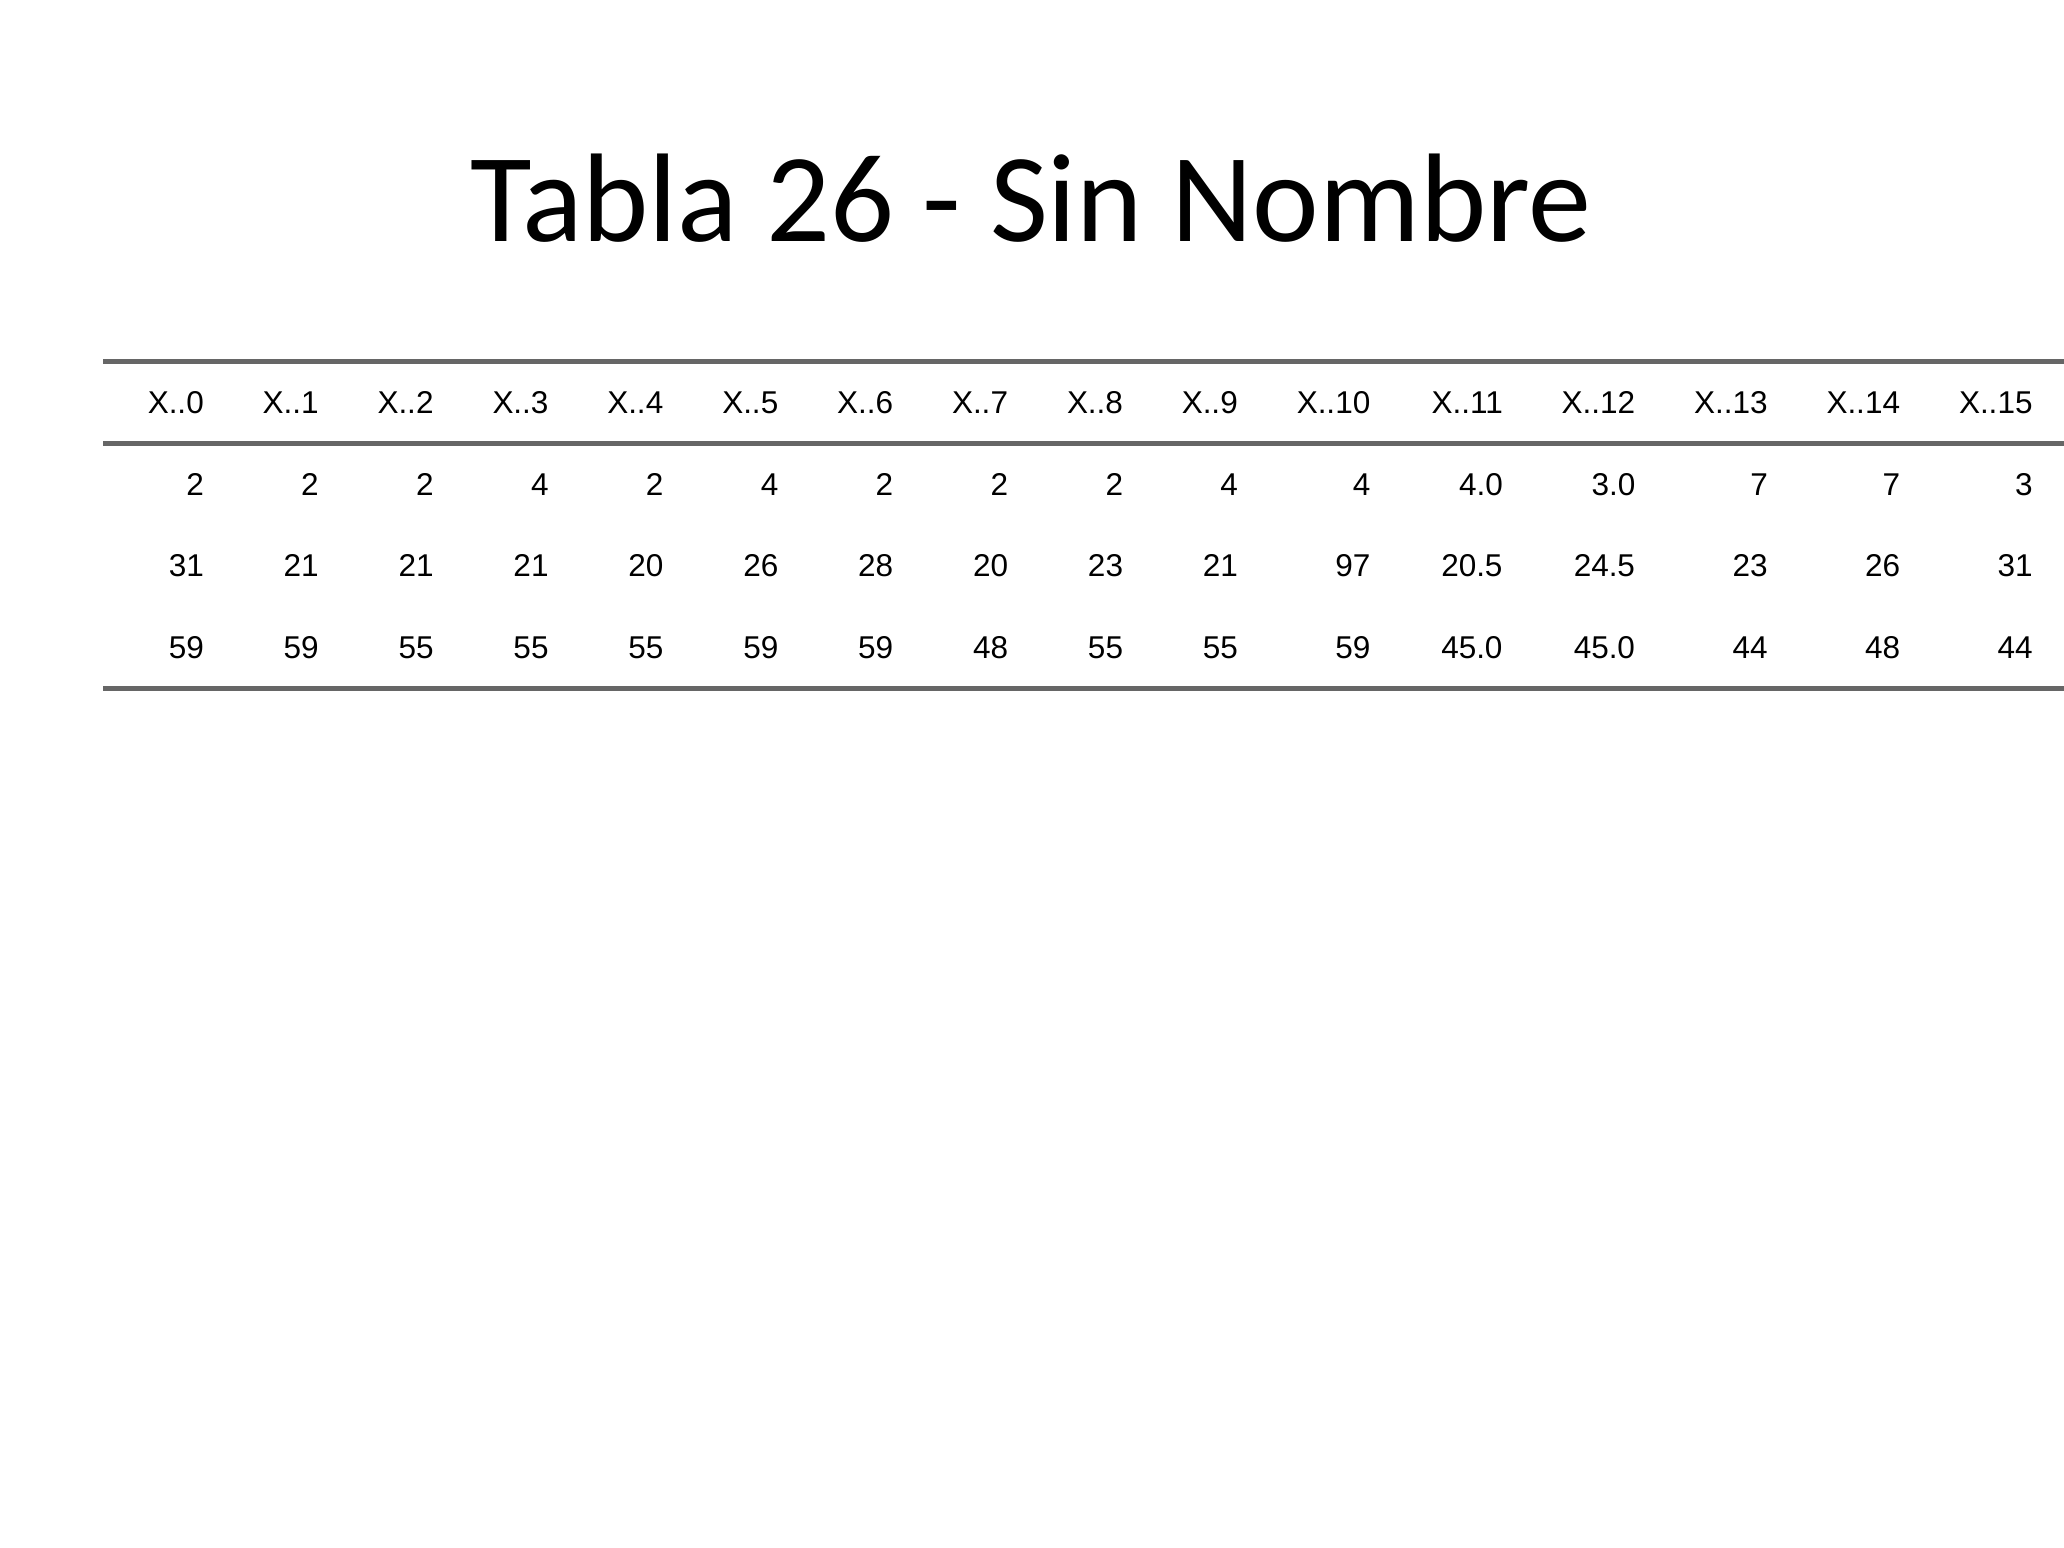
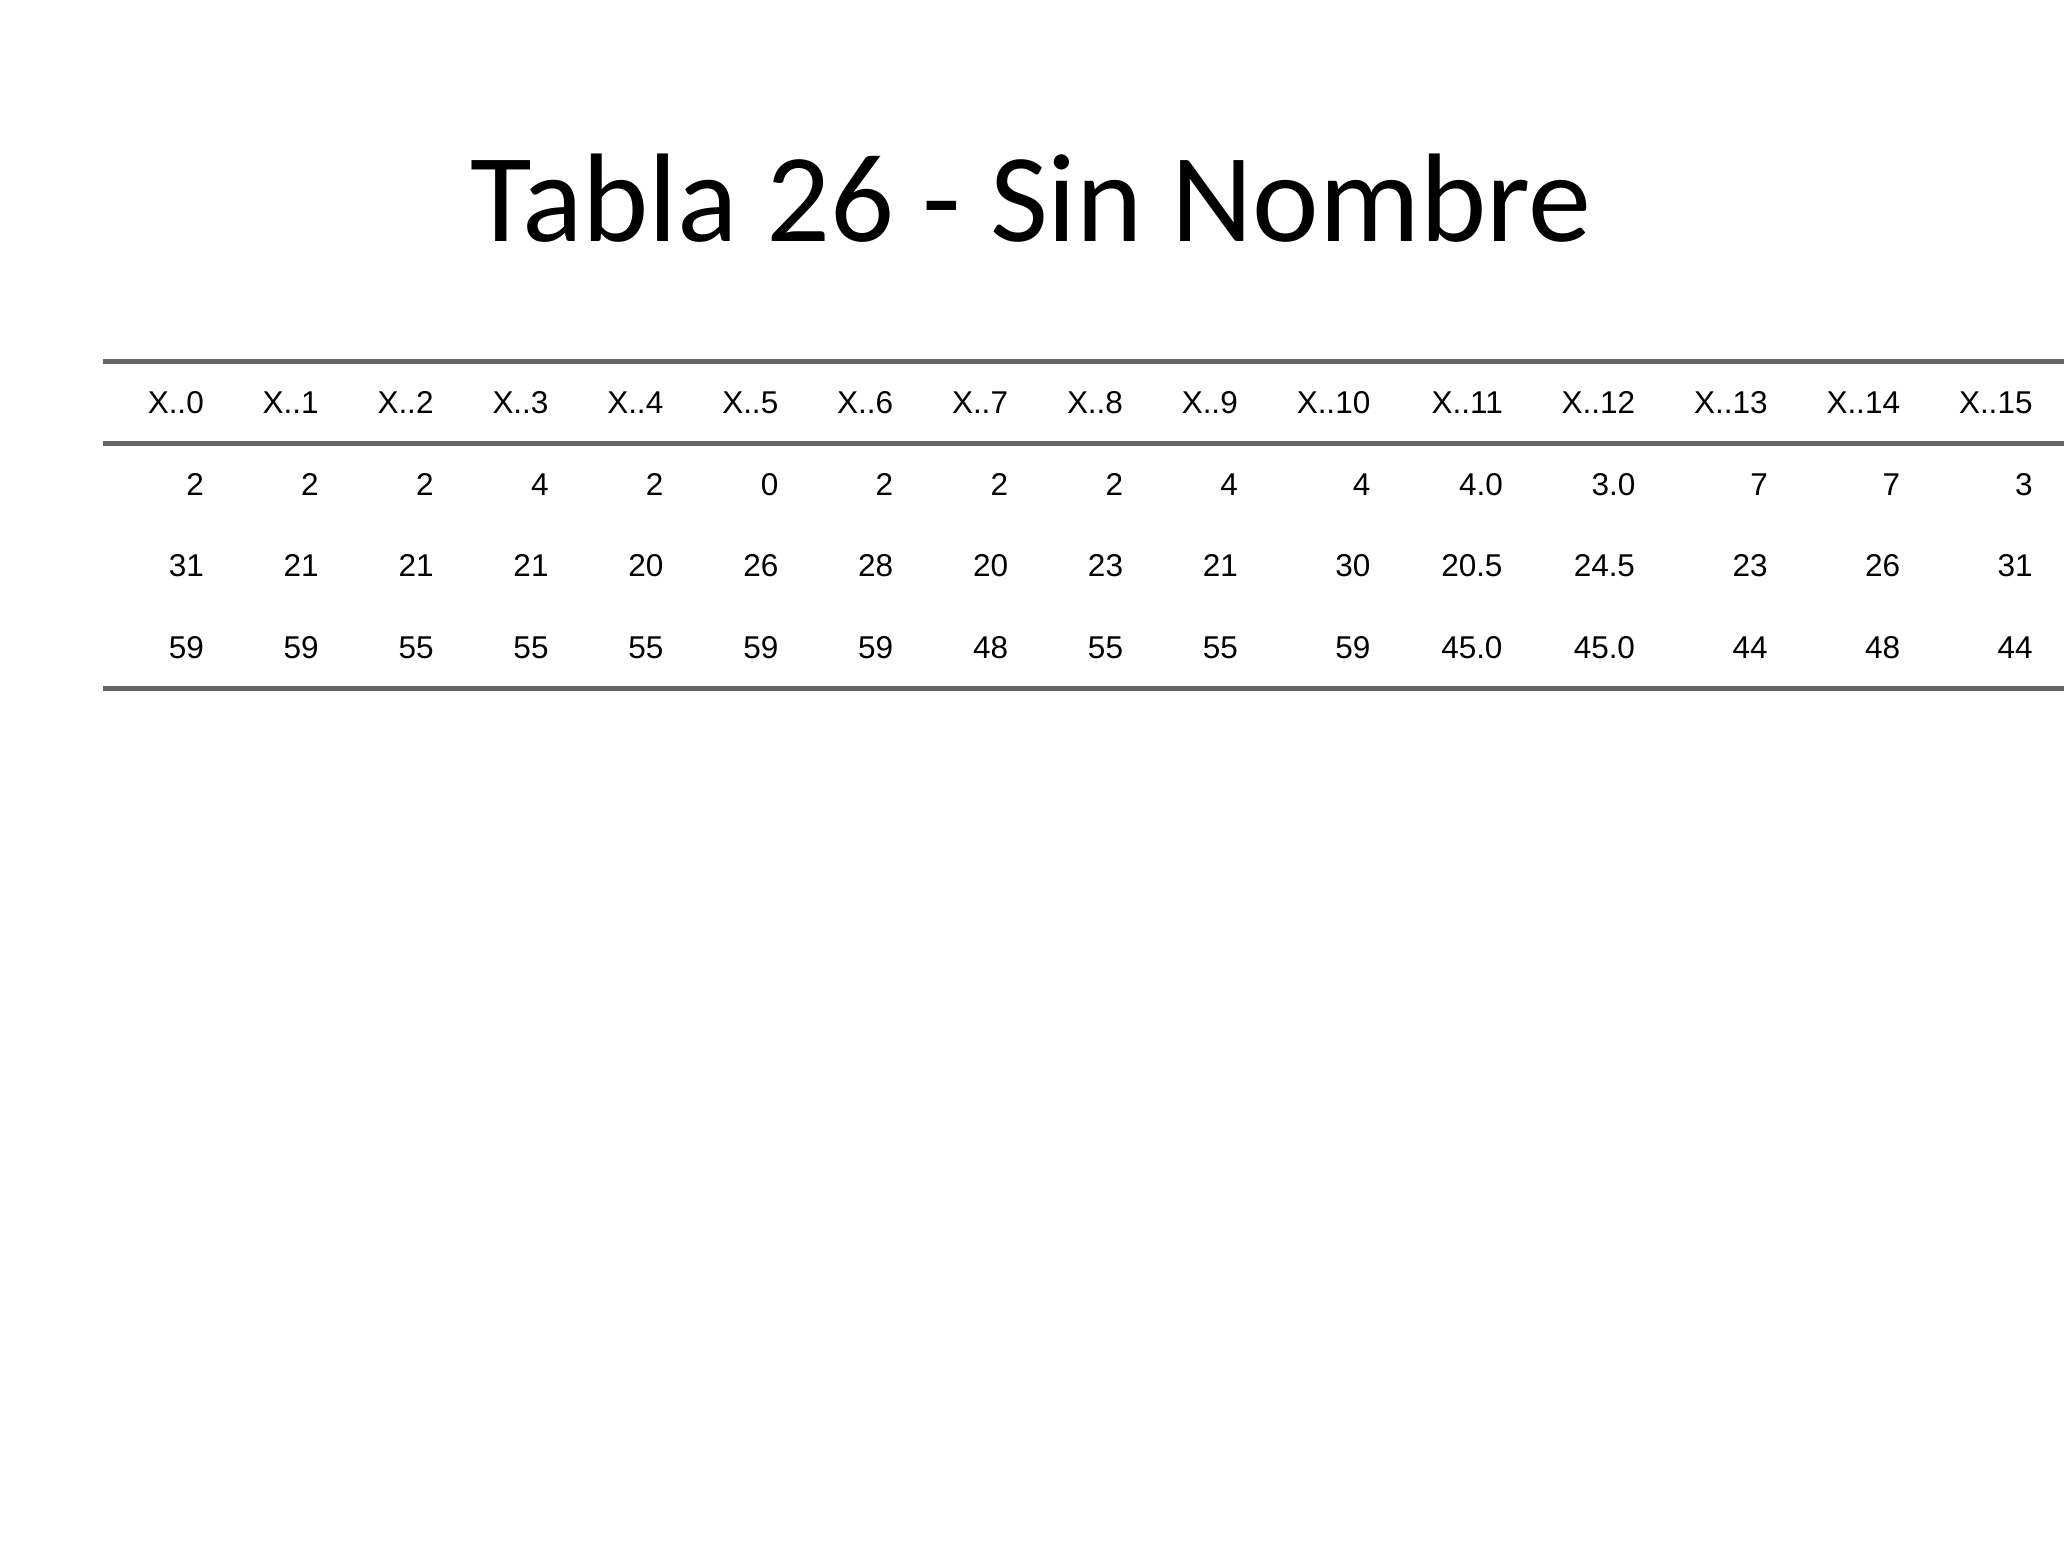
4 2 4: 4 -> 0 (770, 485)
97: 97 -> 30 (1353, 567)
